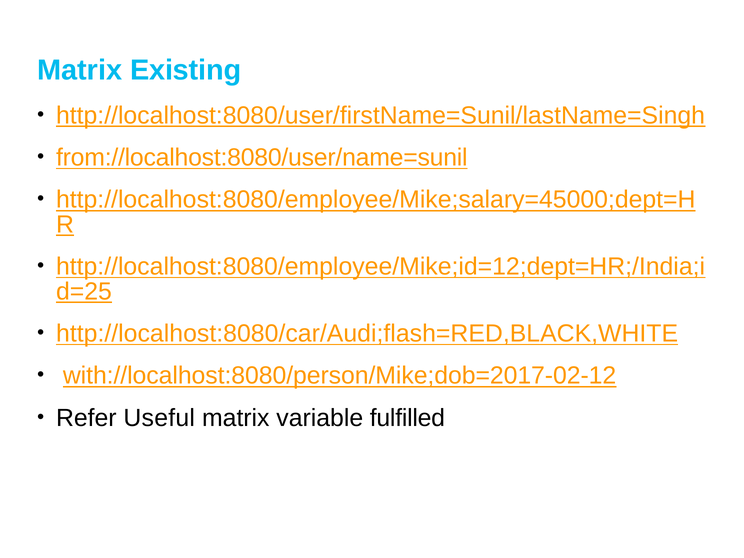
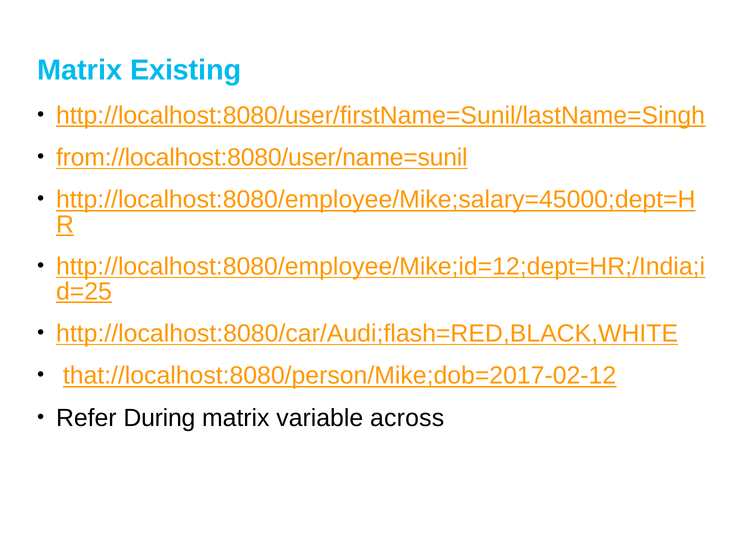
with://localhost:8080/person/Mike;dob=2017-02-12: with://localhost:8080/person/Mike;dob=2017-02-12 -> that://localhost:8080/person/Mike;dob=2017-02-12 (340, 376)
Useful: Useful -> During (159, 418)
fulfilled: fulfilled -> across (407, 418)
